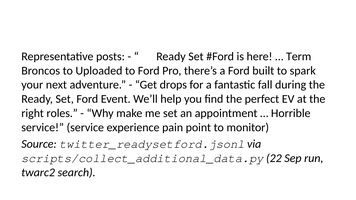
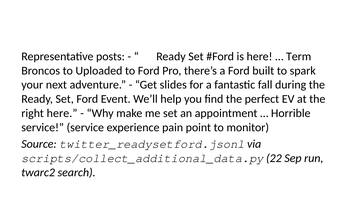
drops: drops -> slides (173, 85)
right roles: roles -> here (62, 113)
